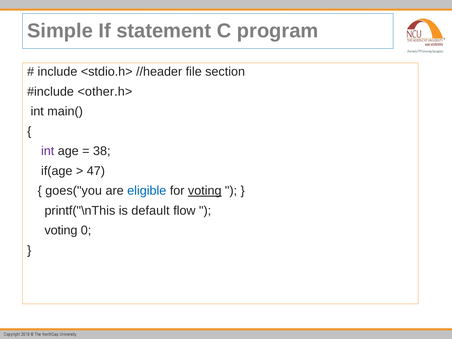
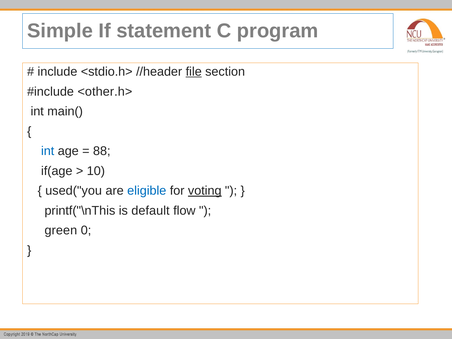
file underline: none -> present (194, 72)
int colour: purple -> blue (48, 151)
38: 38 -> 88 (102, 151)
47: 47 -> 10 (96, 171)
goes("you: goes("you -> used("you (74, 191)
voting: voting -> green (61, 230)
